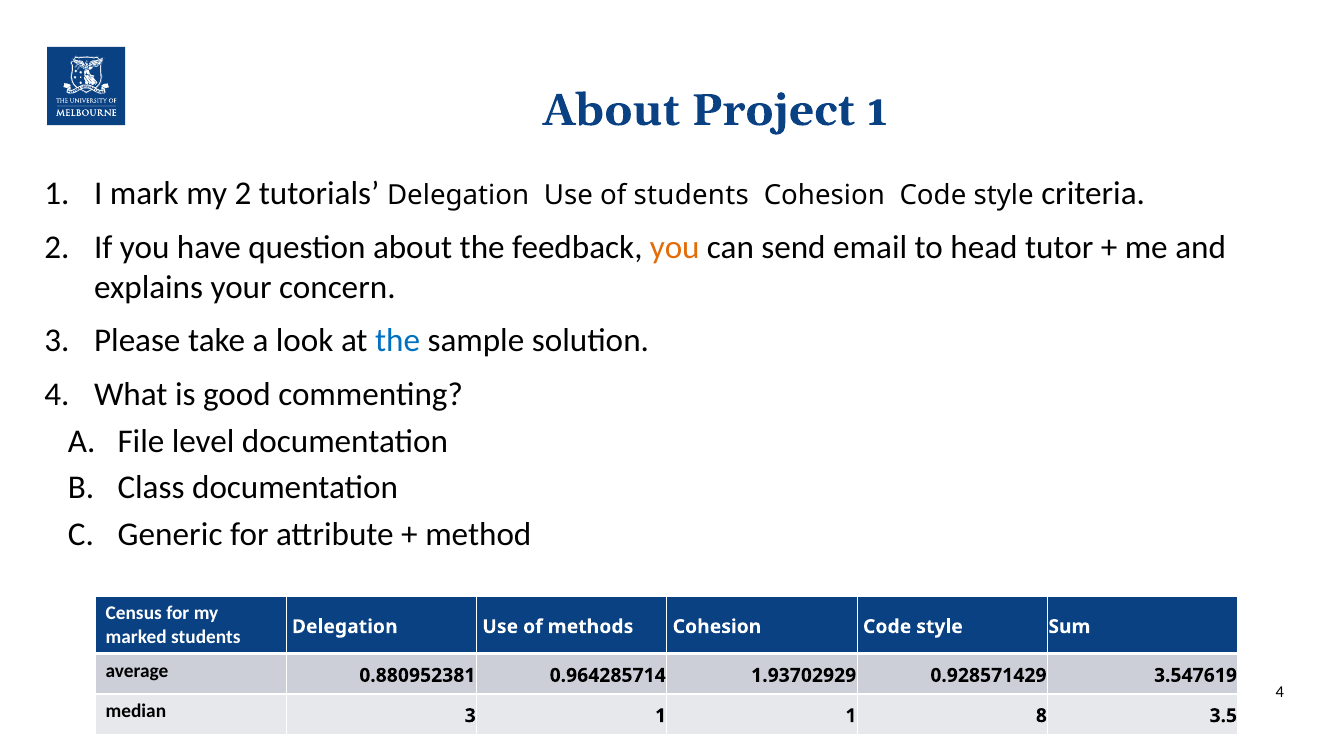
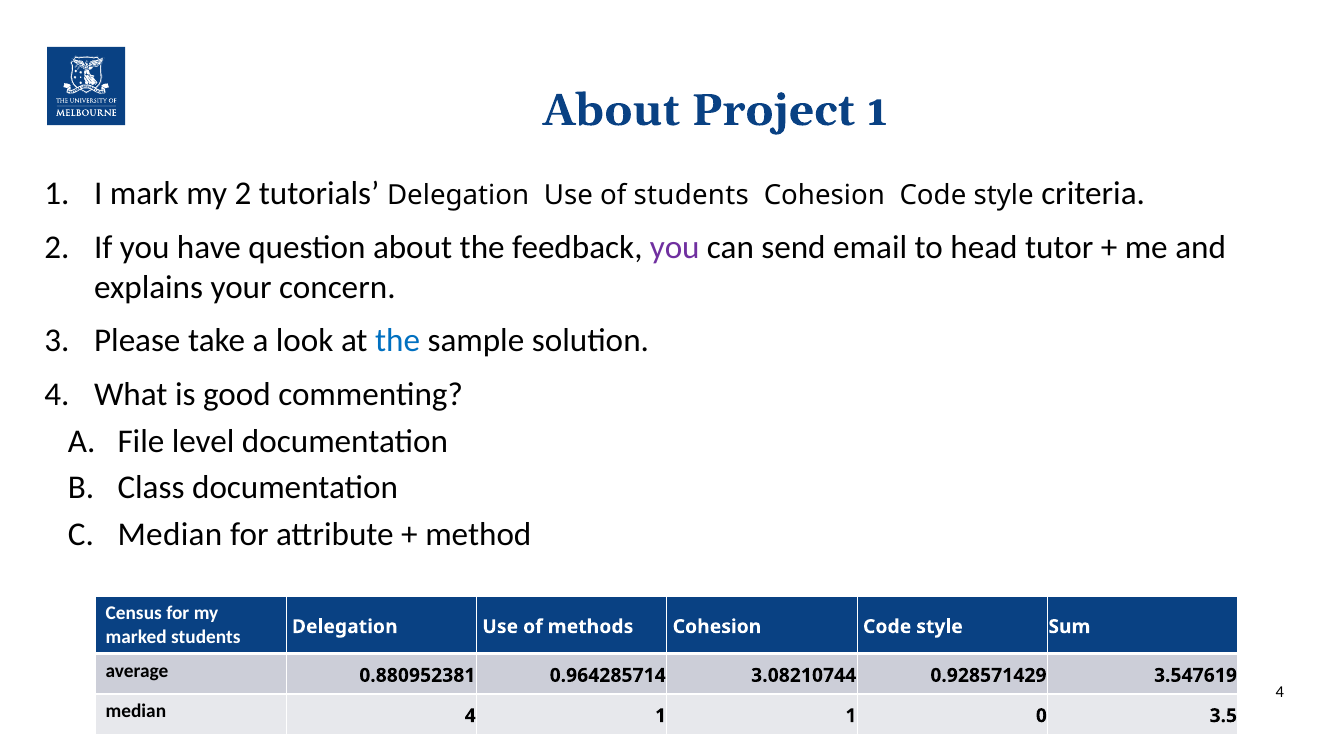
you colour: orange -> purple (675, 247)
Generic: Generic -> Median (170, 534)
1.93702929: 1.93702929 -> 3.08210744 (804, 675)
median 3: 3 -> 4 (470, 716)
8: 8 -> 0 (1041, 716)
